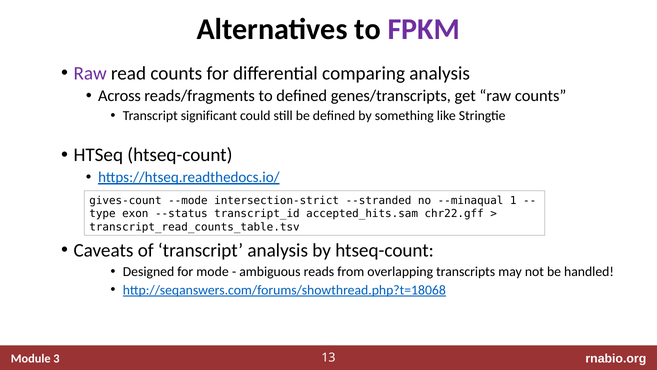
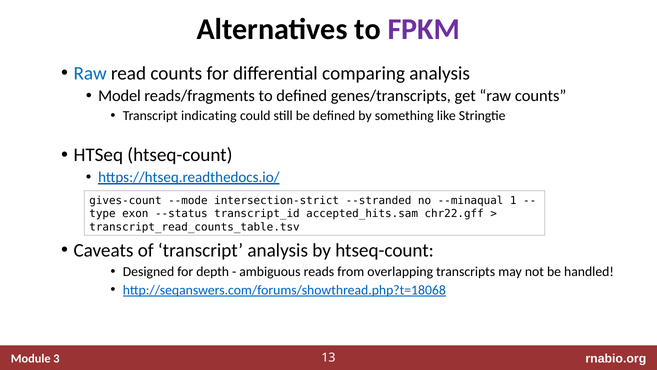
Raw colour: purple -> blue (90, 73)
Across: Across -> Model (119, 96)
significant: significant -> indicating (209, 116)
mode: mode -> depth (213, 271)
